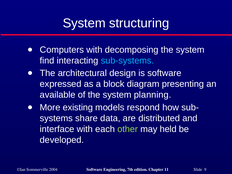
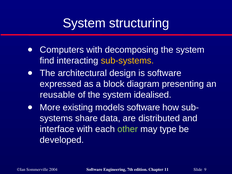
sub-systems colour: light blue -> yellow (127, 61)
available: available -> reusable (58, 95)
planning: planning -> idealised (153, 95)
models respond: respond -> software (143, 107)
held: held -> type (168, 129)
